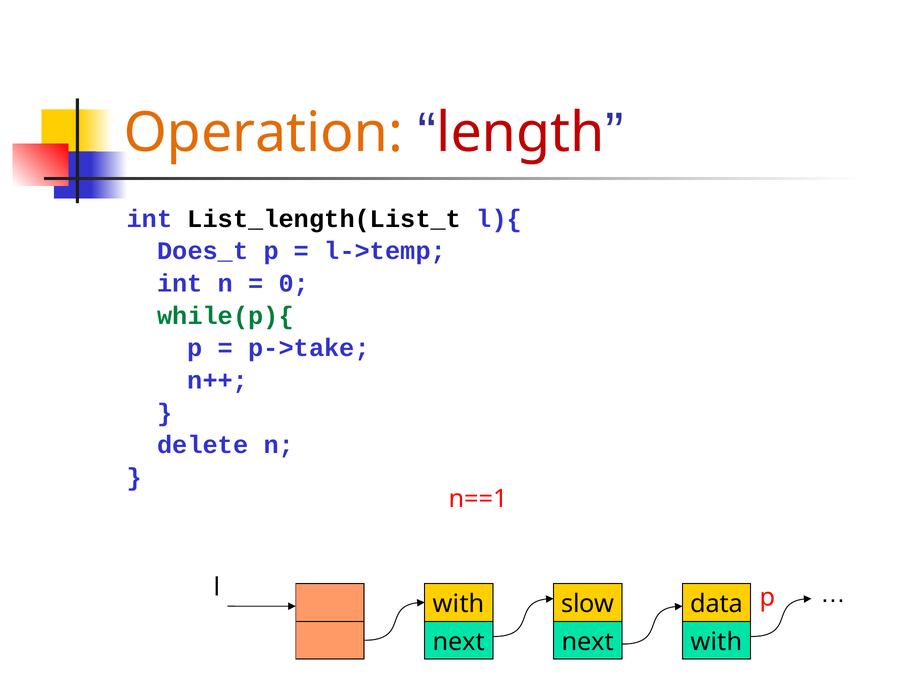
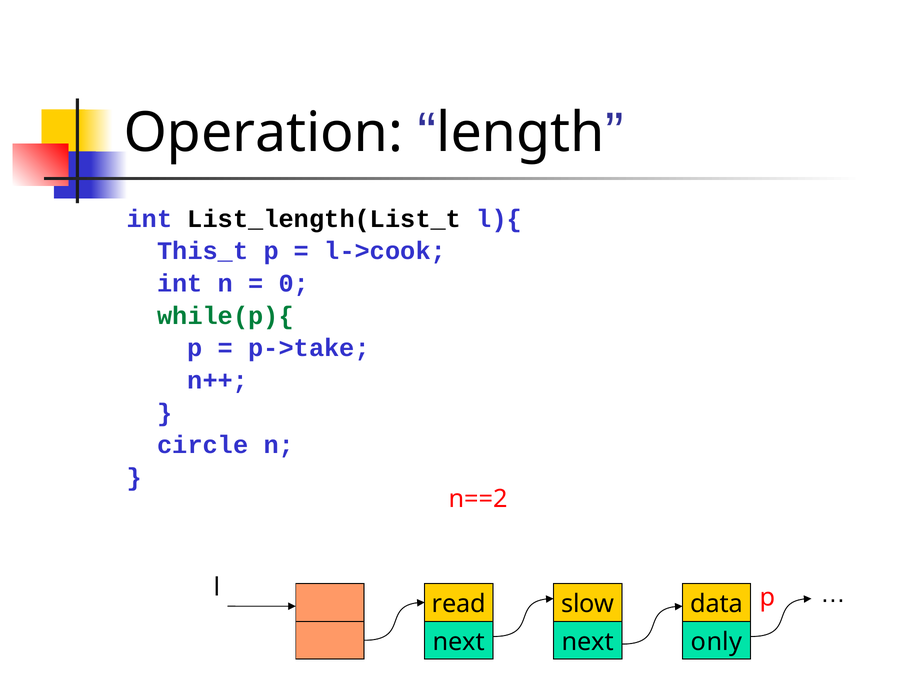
Operation colour: orange -> black (263, 133)
length colour: red -> black (520, 133)
Does_t: Does_t -> This_t (203, 251)
l->temp: l->temp -> l->cook (385, 251)
delete: delete -> circle (203, 445)
n==1: n==1 -> n==2 (478, 499)
with: with -> read (459, 605)
with: with -> only (717, 643)
